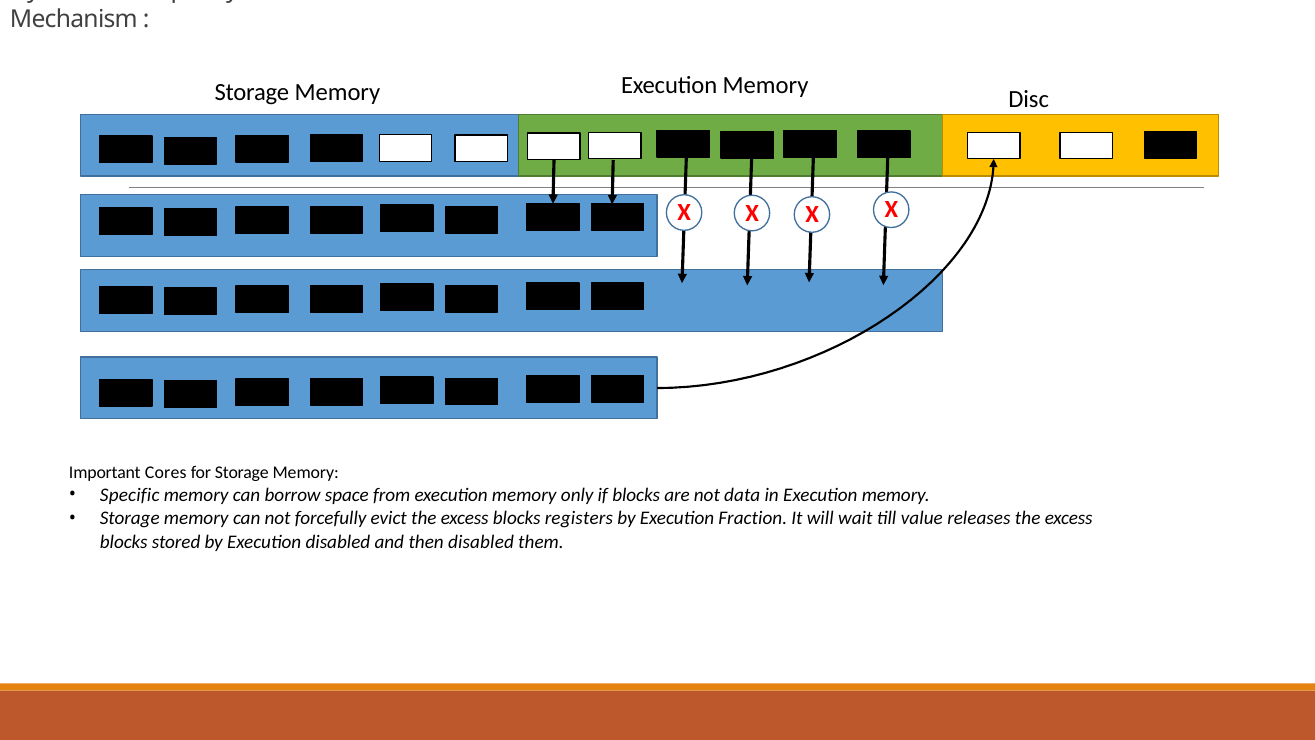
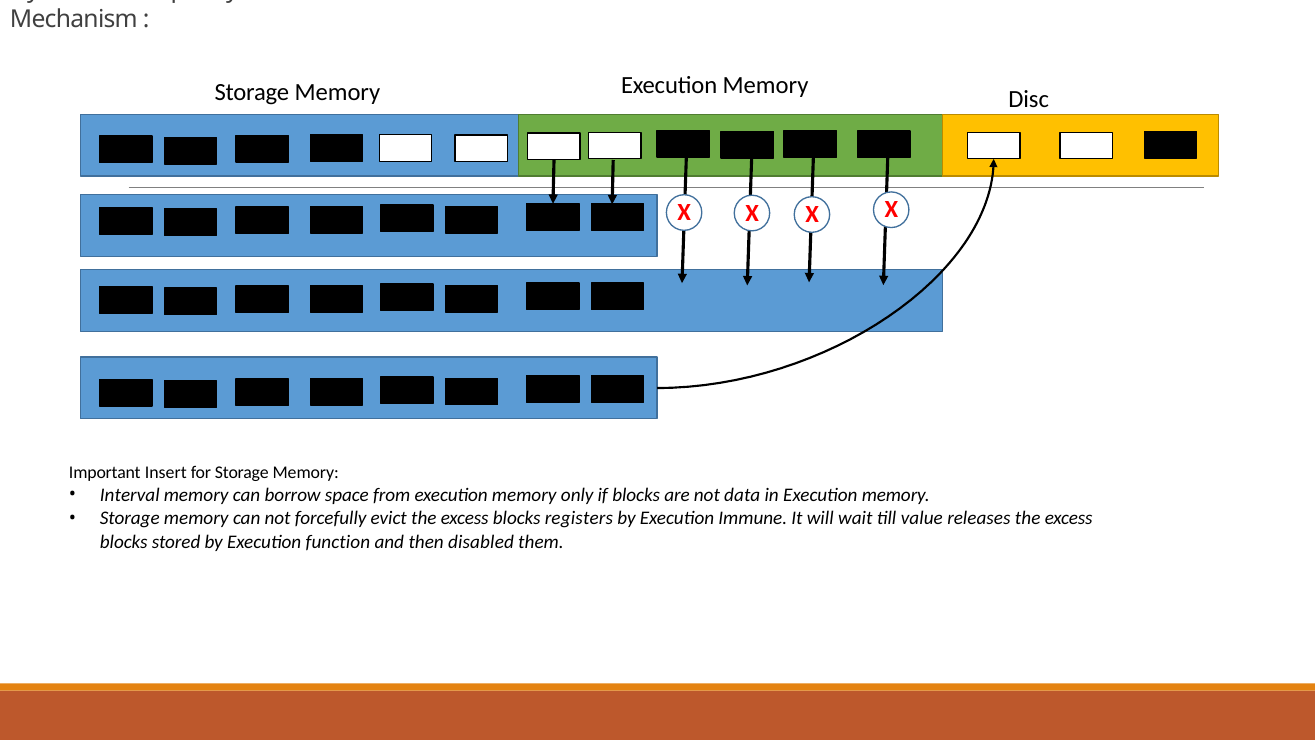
Cores: Cores -> Insert (166, 472)
Specific: Specific -> Interval (130, 495)
Fraction: Fraction -> Immune (753, 518)
Execution disabled: disabled -> function (338, 542)
